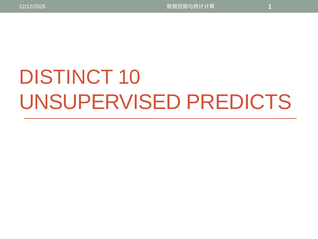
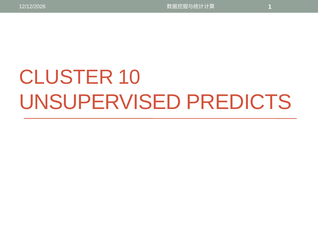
DISTINCT: DISTINCT -> CLUSTER (66, 77)
